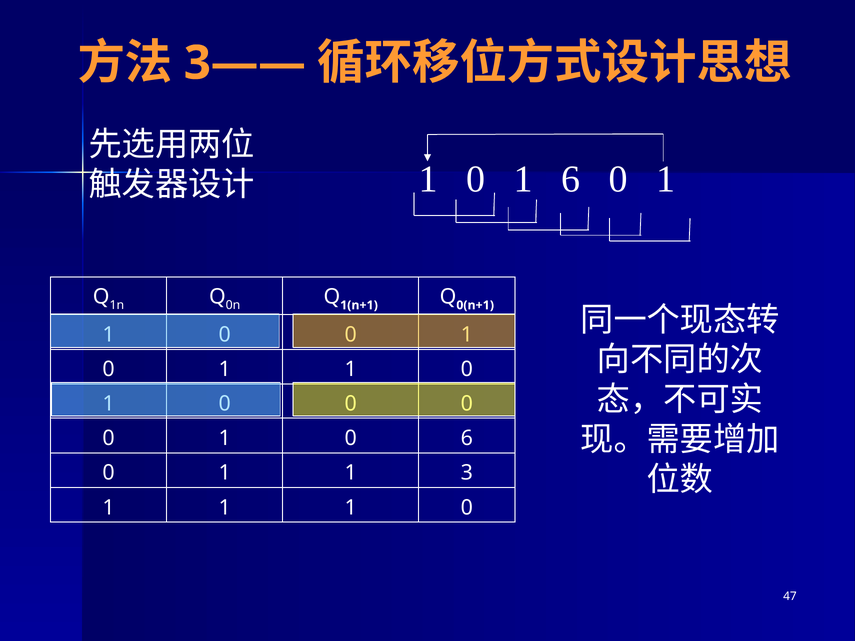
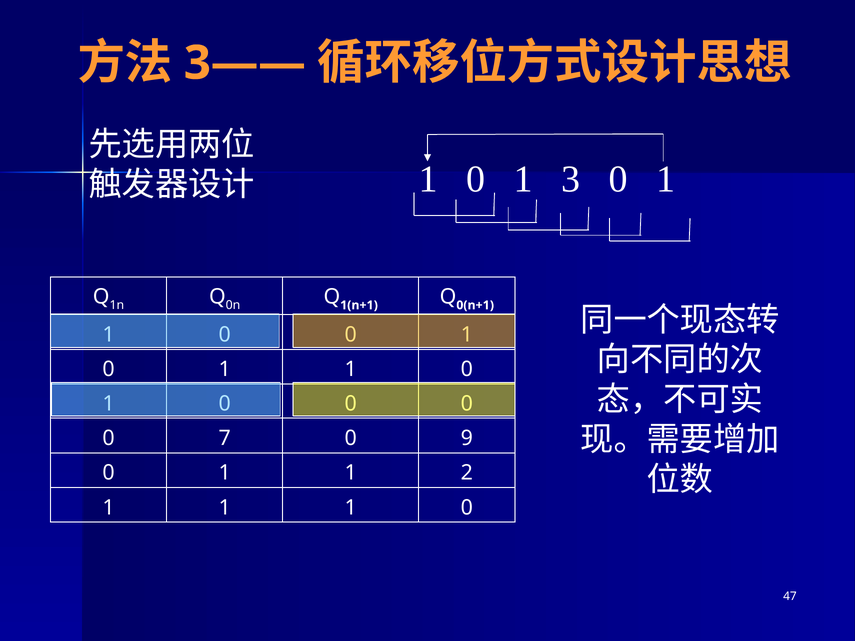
1 6: 6 -> 3 (571, 179)
1: 1 -> 7 (225, 438)
0 6: 6 -> 9 (467, 438)
3: 3 -> 2 (467, 473)
